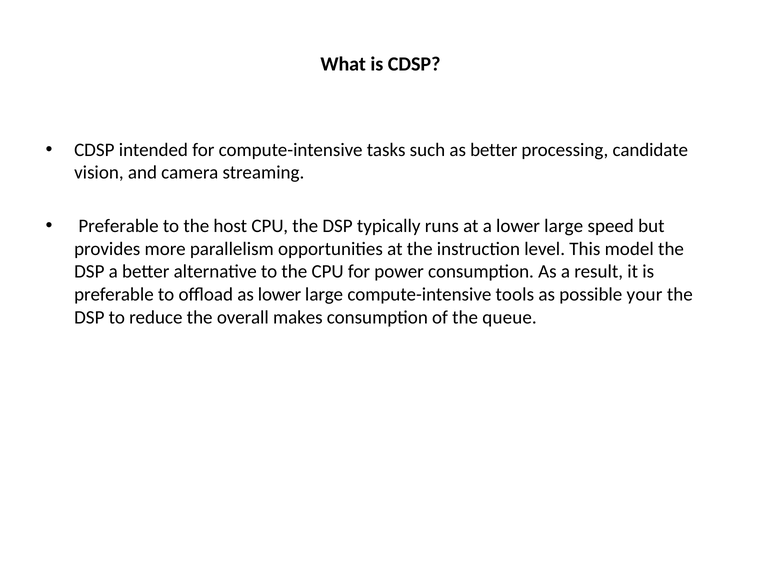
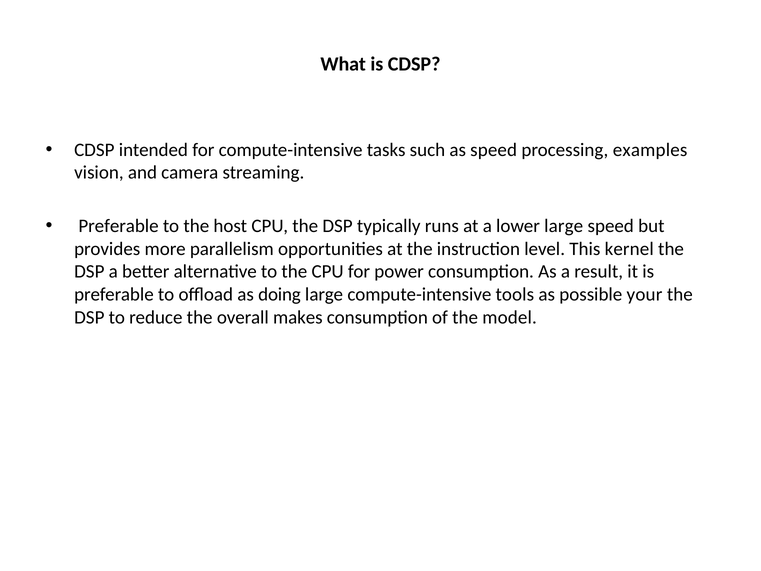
as better: better -> speed (494, 150)
candidate: candidate -> examples (650, 150)
model: model -> kernel (629, 249)
as lower: lower -> doing (279, 294)
queue: queue -> model (510, 317)
